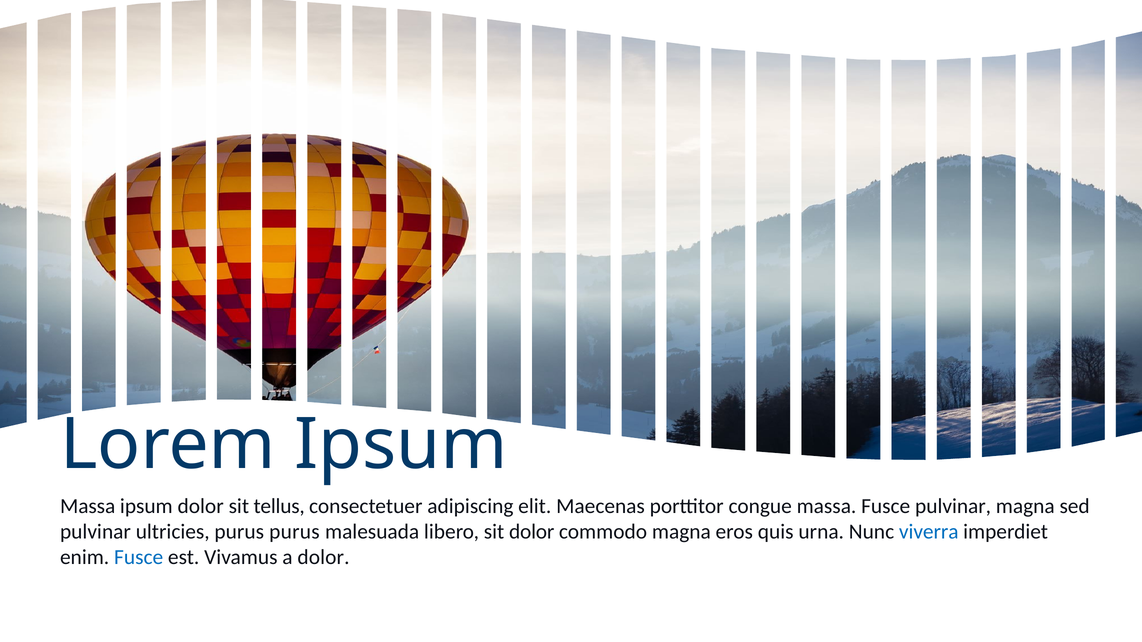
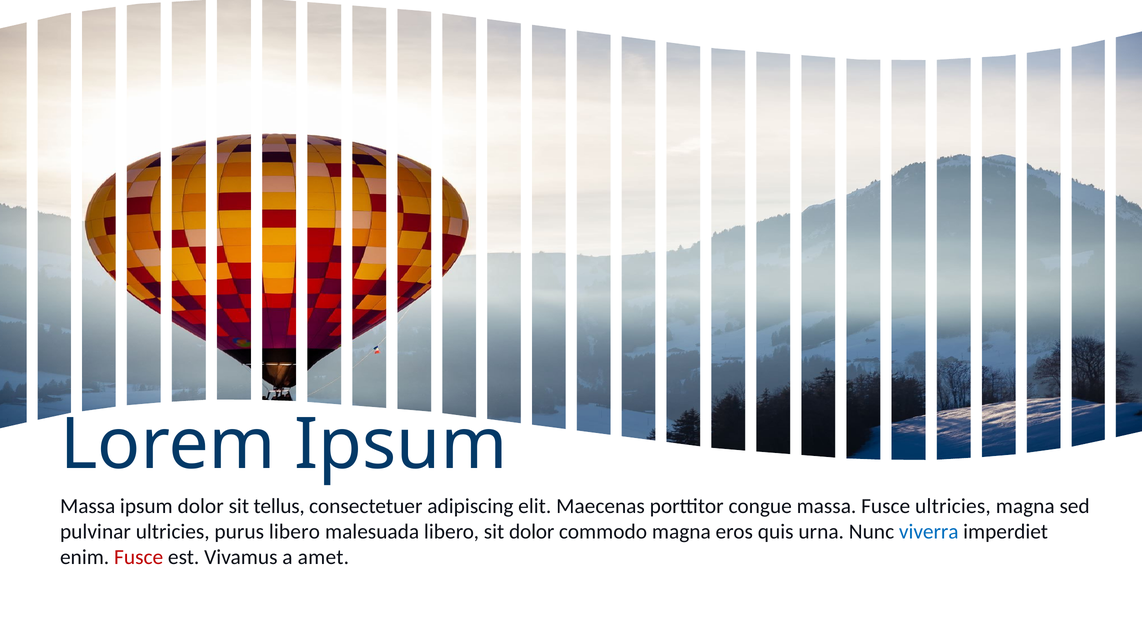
Fusce pulvinar: pulvinar -> ultricies (953, 506)
purus purus: purus -> libero (294, 532)
Fusce colour: blue -> red (139, 558)
a dolor: dolor -> amet (323, 558)
